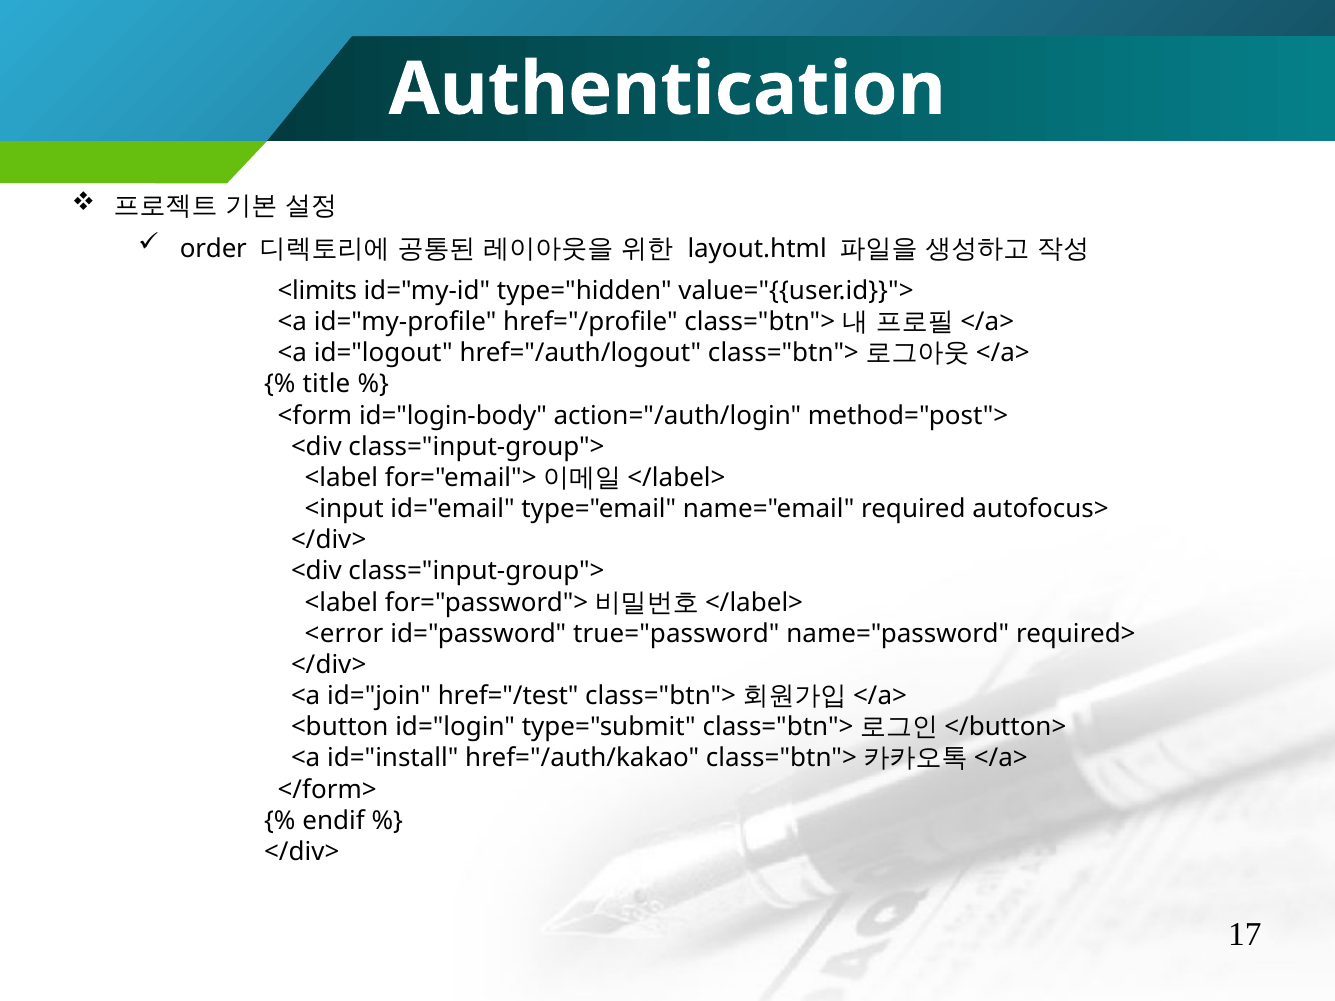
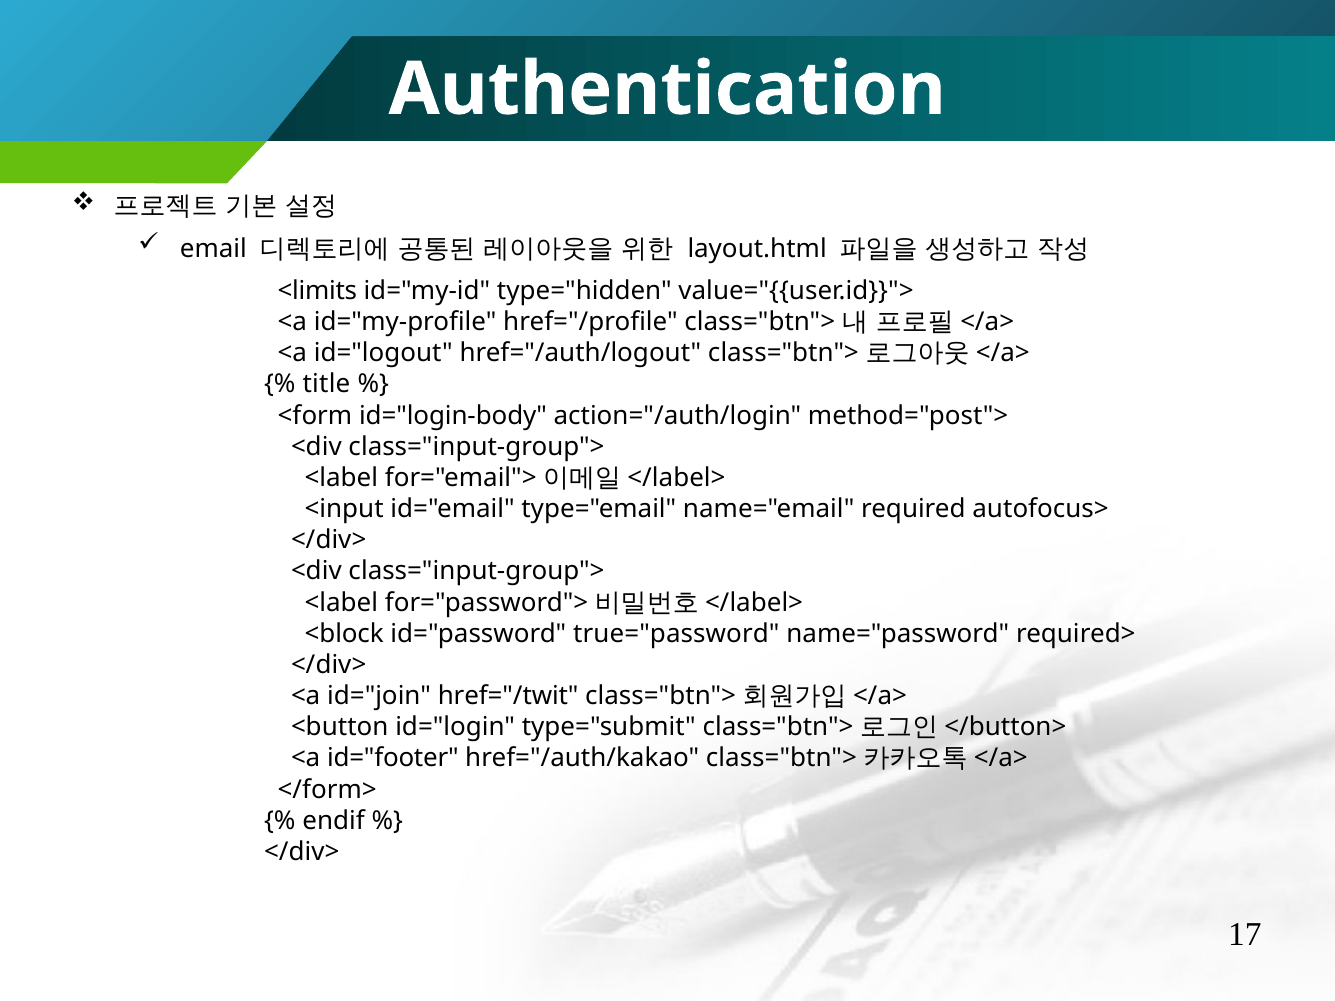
order: order -> email (213, 249)
<error: <error -> <block (344, 634)
href="/test: href="/test -> href="/twit (508, 696)
id="install: id="install -> id="footer (393, 758)
